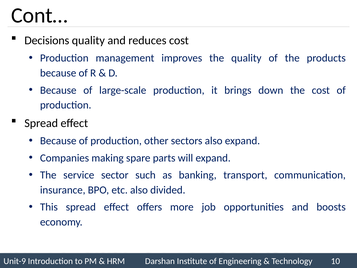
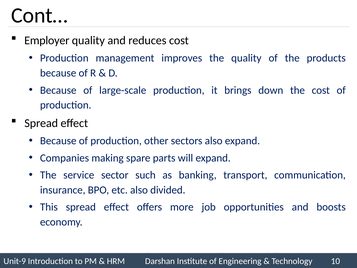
Decisions: Decisions -> Employer (47, 40)
